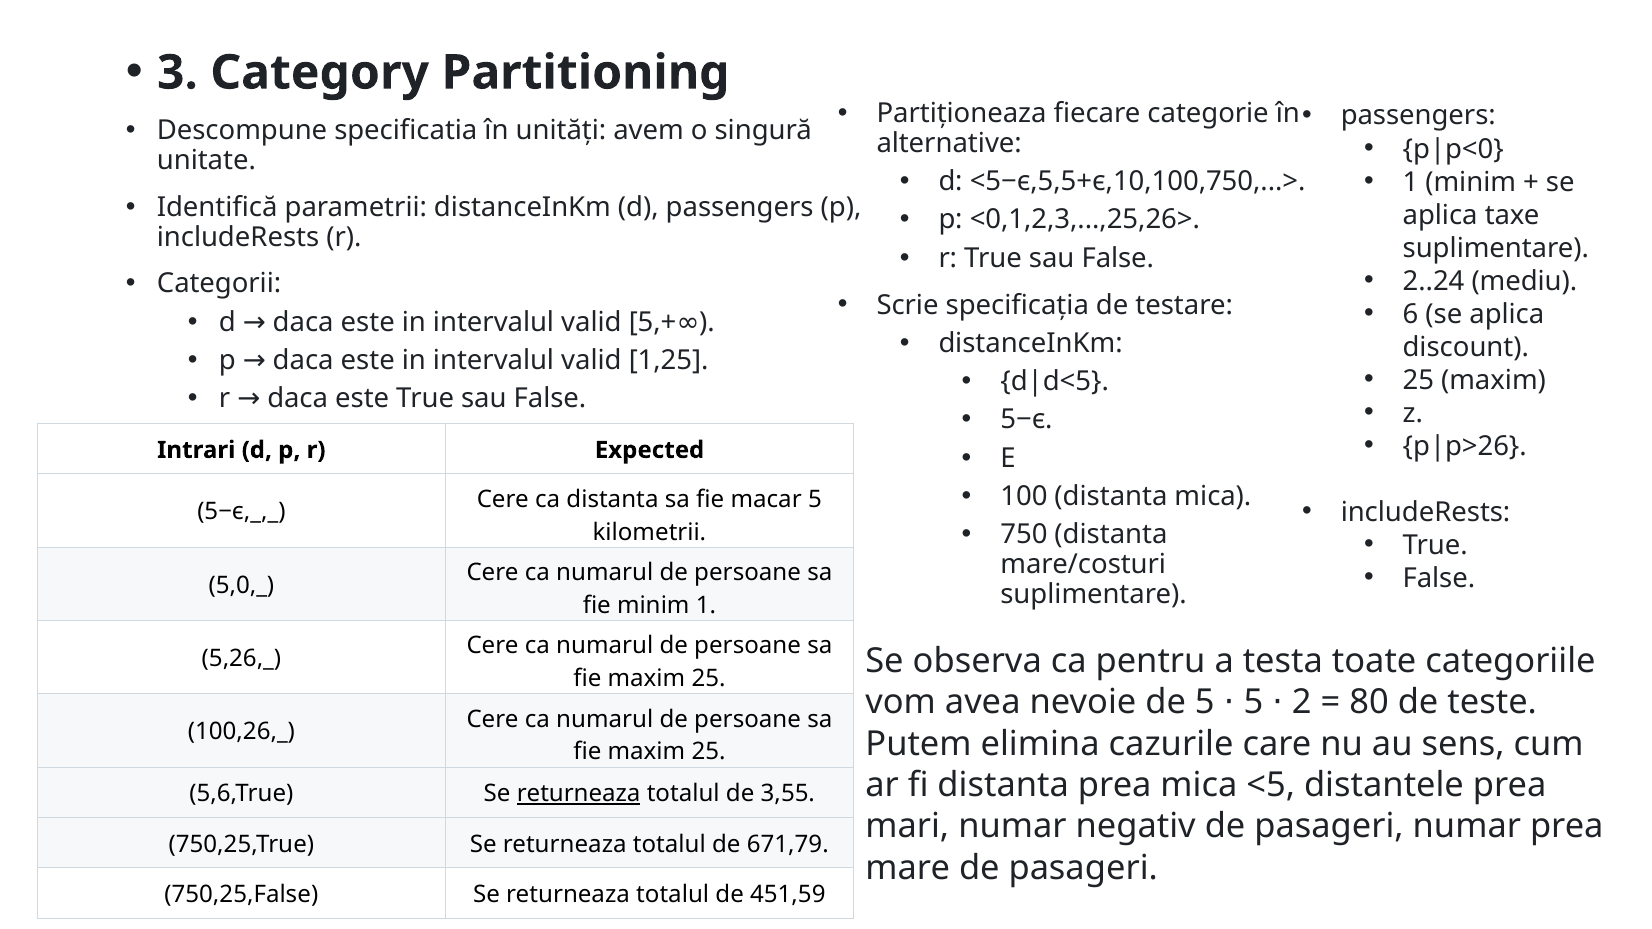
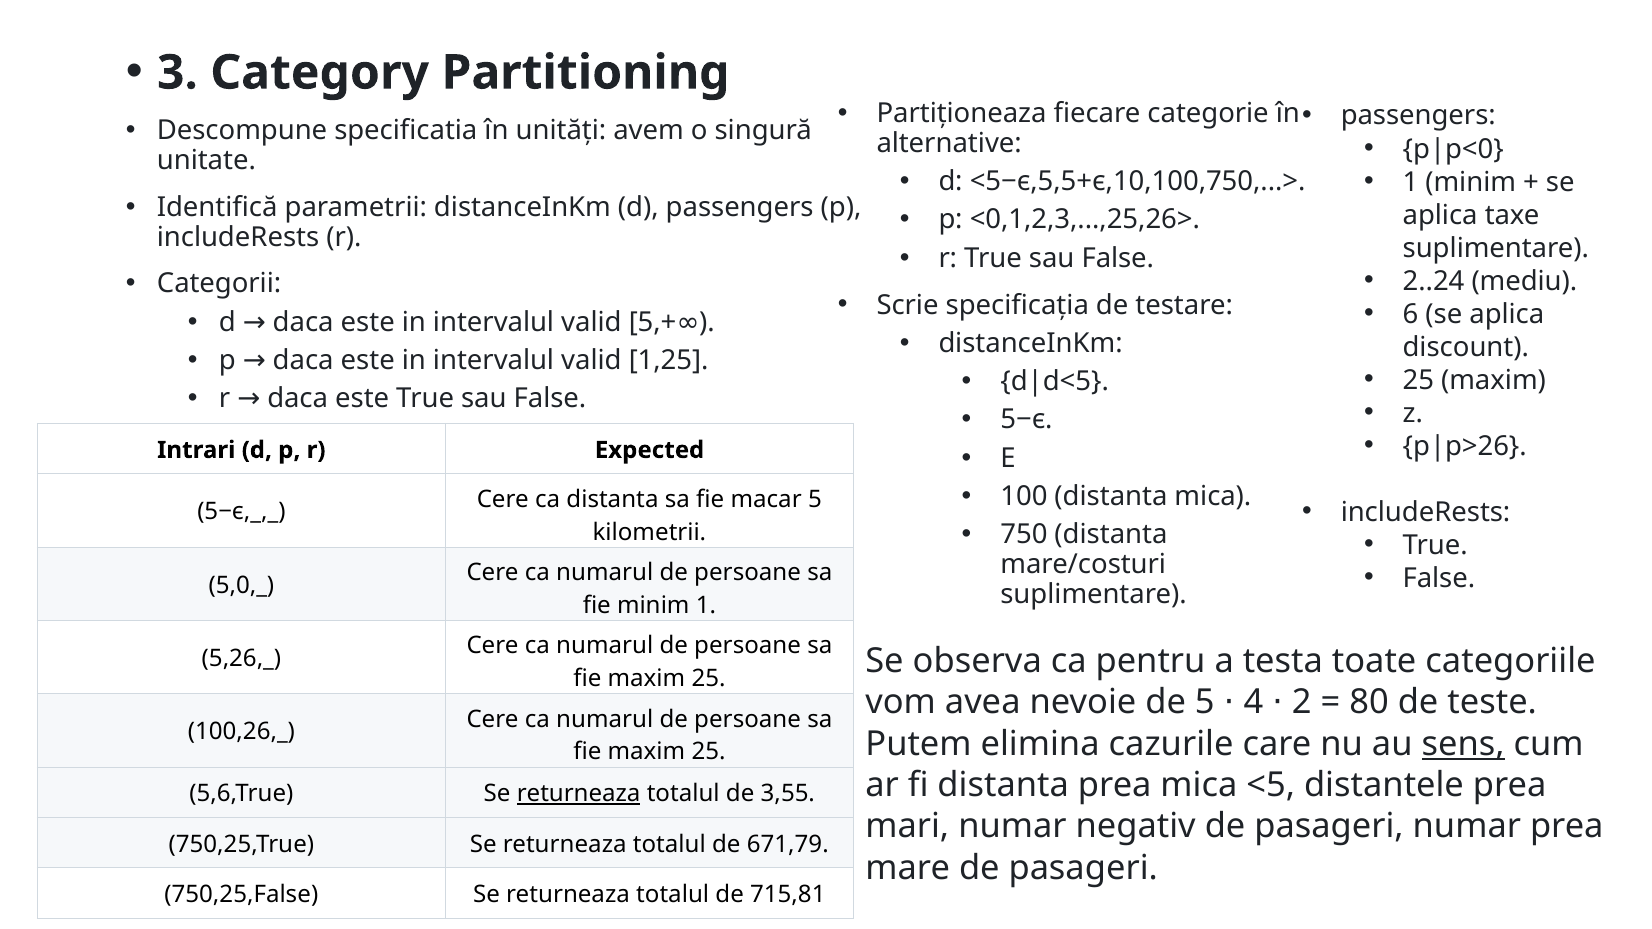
5 5: 5 -> 4 (1253, 703)
sens underline: none -> present (1463, 744)
451,59: 451,59 -> 715,81 (788, 895)
